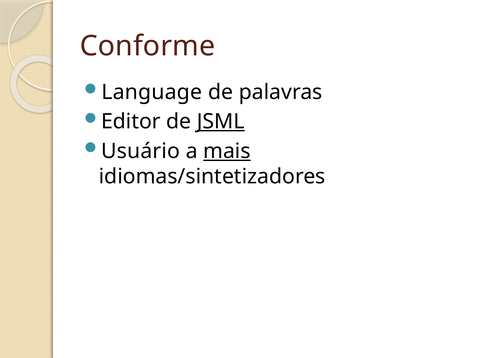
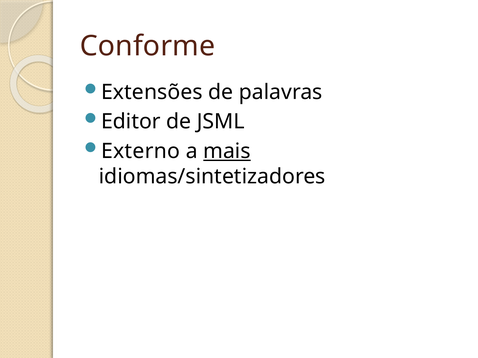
Language: Language -> Extensões (152, 92)
JSML underline: present -> none (221, 122)
Usuário: Usuário -> Externo (141, 151)
